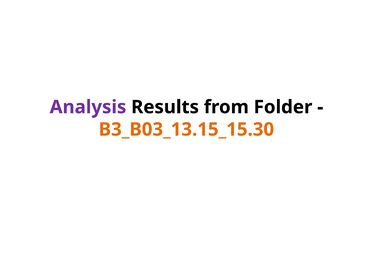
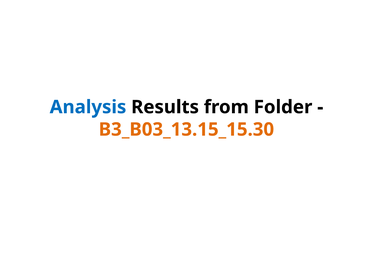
Analysis colour: purple -> blue (88, 107)
